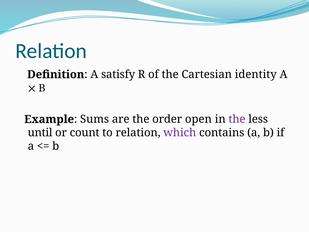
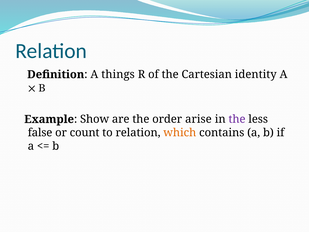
satisfy: satisfy -> things (118, 74)
Sums: Sums -> Show (95, 119)
open: open -> arise (198, 119)
until: until -> false (40, 133)
which colour: purple -> orange (180, 133)
